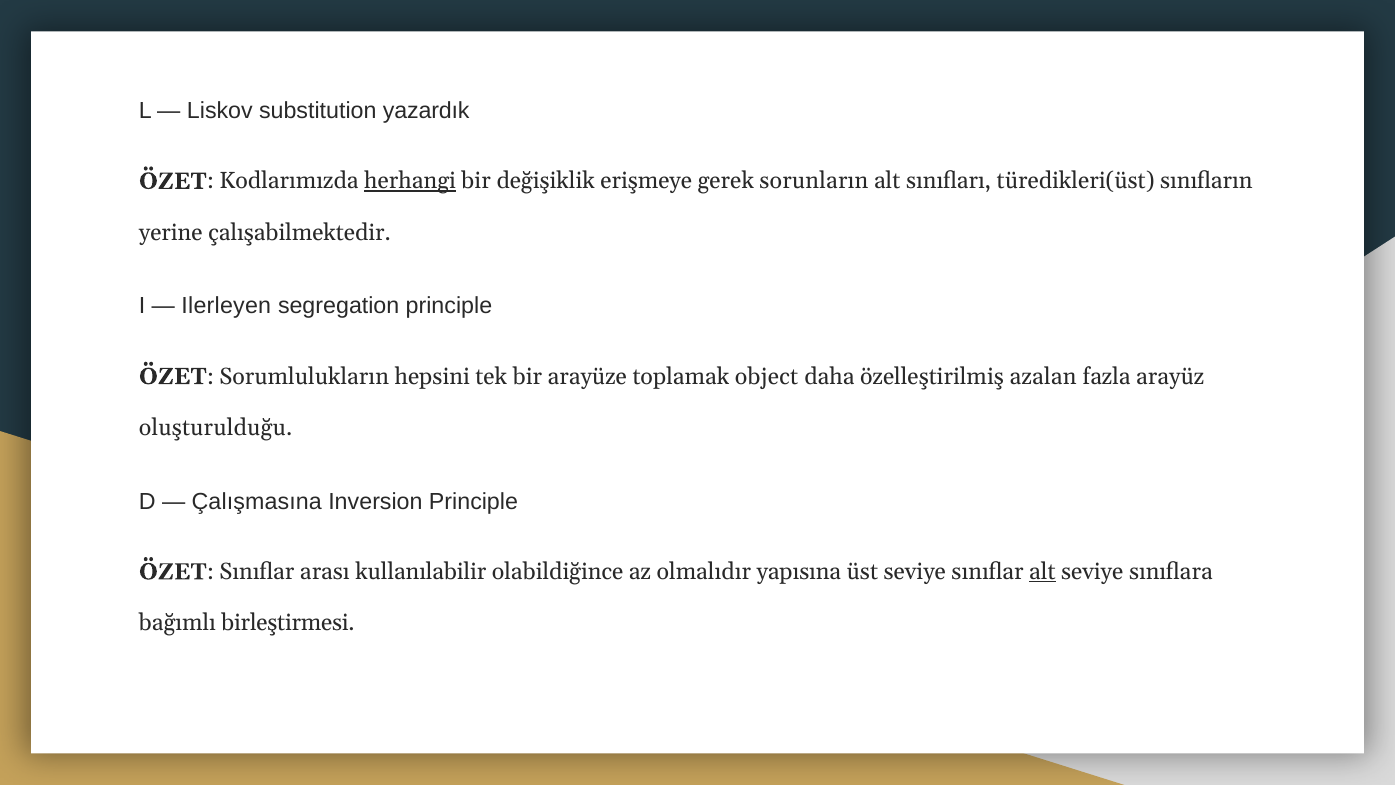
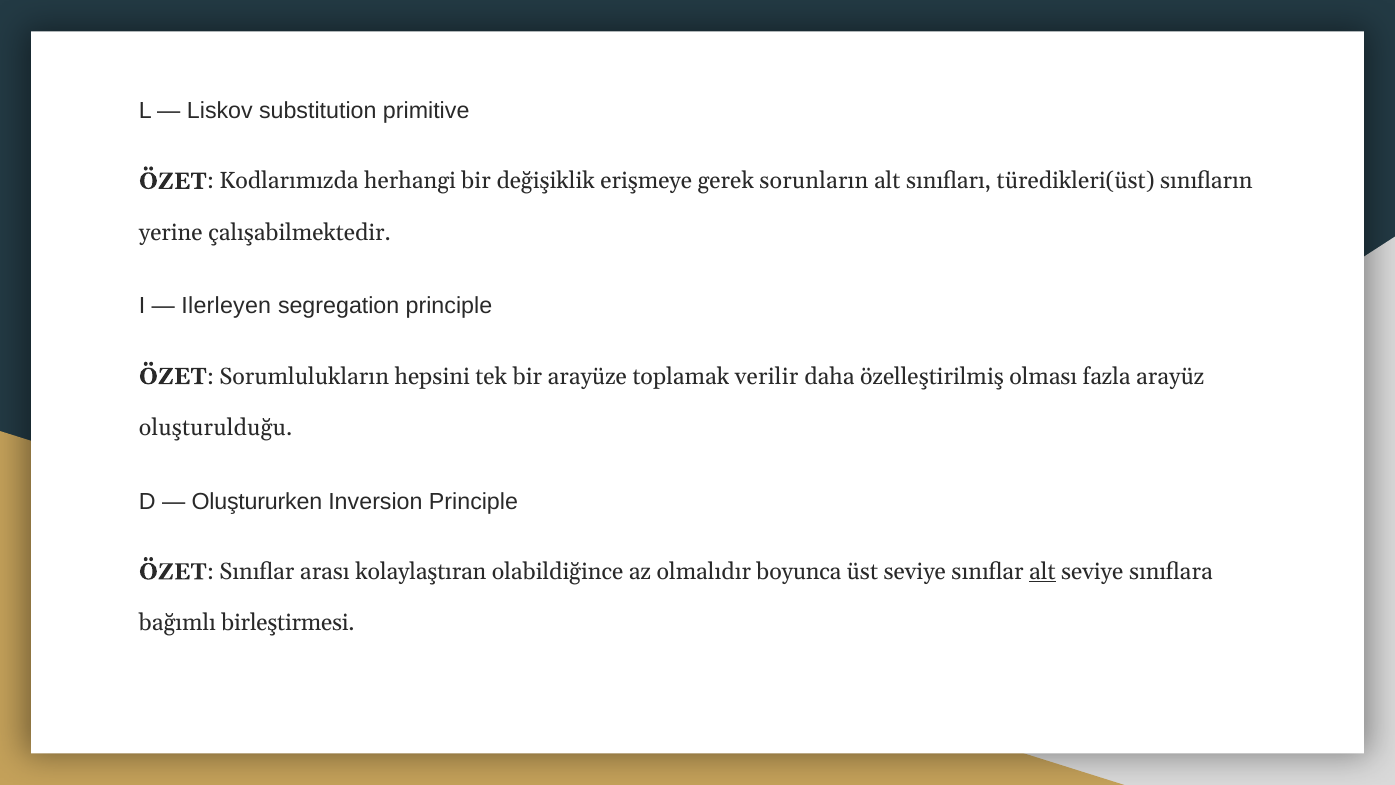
yazardık: yazardık -> primitive (426, 111)
herhangi underline: present -> none (410, 181)
object: object -> verilir (767, 376)
azalan: azalan -> olması (1043, 376)
Çalışmasına: Çalışmasına -> Oluştururken (257, 501)
kullanılabilir: kullanılabilir -> kolaylaştıran (421, 572)
yapısına: yapısına -> boyunca (799, 572)
